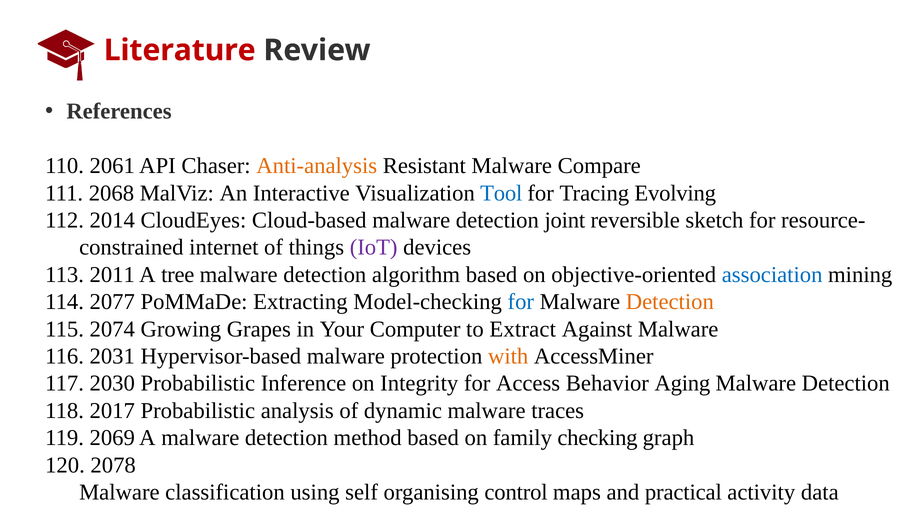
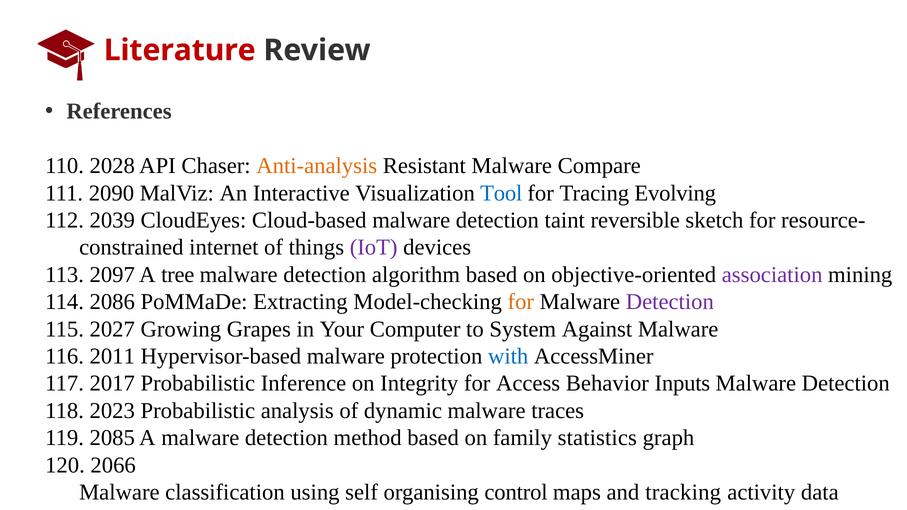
2061: 2061 -> 2028 (112, 166)
2068: 2068 -> 2090 (111, 193)
2014: 2014 -> 2039 (112, 220)
joint: joint -> taint (565, 220)
2011: 2011 -> 2097 (112, 275)
association colour: blue -> purple (772, 275)
2077: 2077 -> 2086 (112, 302)
for colour: blue -> orange (521, 302)
Detection colour: orange -> purple (670, 302)
2074: 2074 -> 2027 (112, 329)
Extract: Extract -> System (523, 329)
2031: 2031 -> 2011 (112, 356)
with colour: orange -> blue (508, 356)
2030: 2030 -> 2017 (112, 384)
Aging: Aging -> Inputs (682, 384)
2017: 2017 -> 2023 (112, 411)
2069: 2069 -> 2085 (112, 438)
checking: checking -> statistics (597, 438)
2078: 2078 -> 2066 (113, 465)
practical: practical -> tracking (683, 492)
